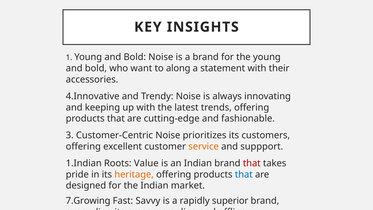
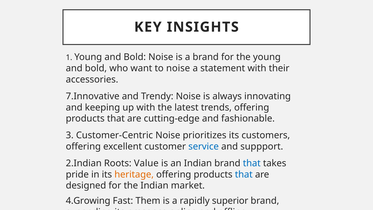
to along: along -> noise (178, 68)
4.Innovative: 4.Innovative -> 7.Innovative (93, 96)
service colour: orange -> blue (204, 146)
1.Indian: 1.Indian -> 2.Indian (84, 163)
that colour: red -> blue (252, 163)
7.Growing: 7.Growing -> 4.Growing (88, 201)
Savvy: Savvy -> Them (148, 201)
